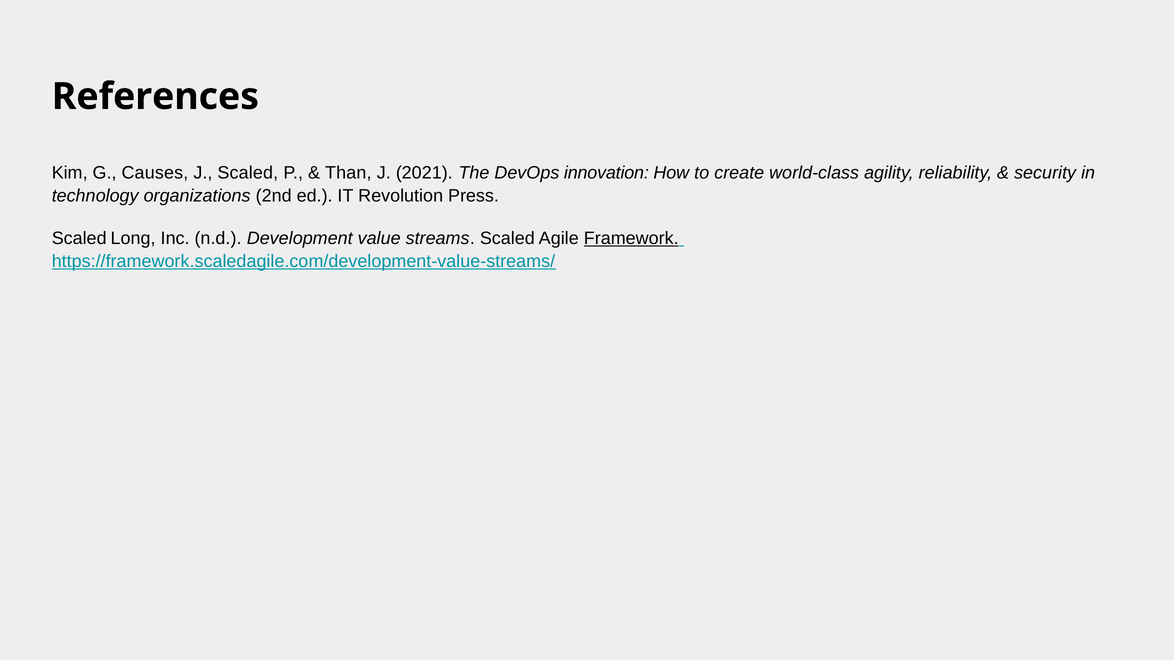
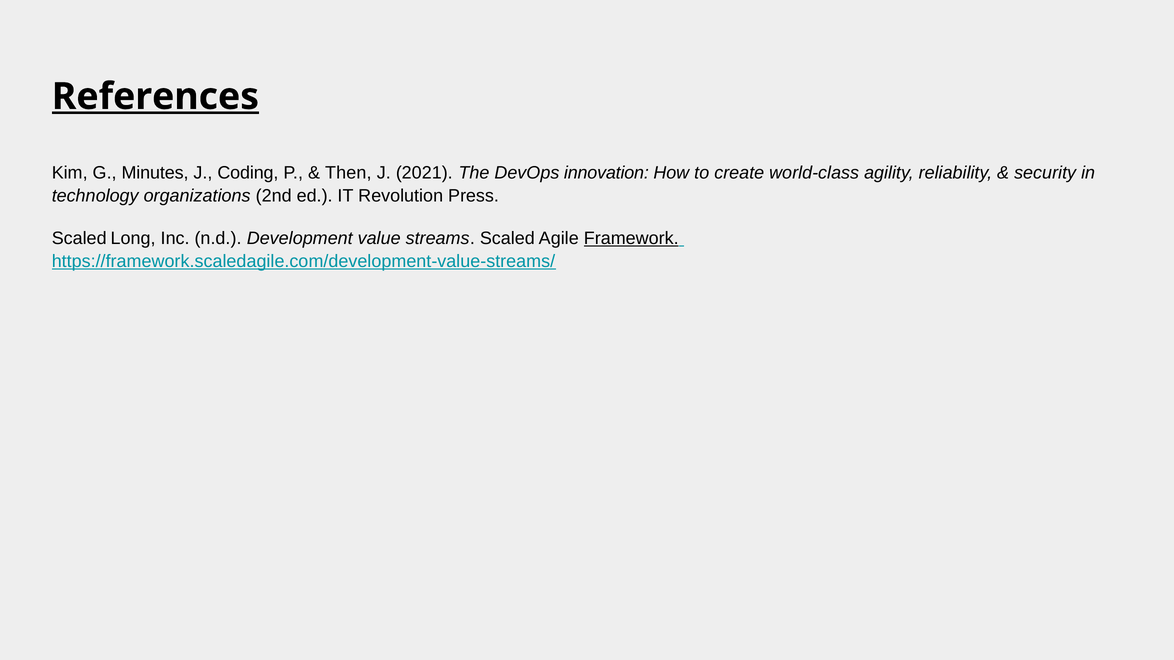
References underline: none -> present (155, 97)
Causes: Causes -> Minutes (155, 173)
J Scaled: Scaled -> Coding (248, 173)
Than: Than -> Then (348, 173)
